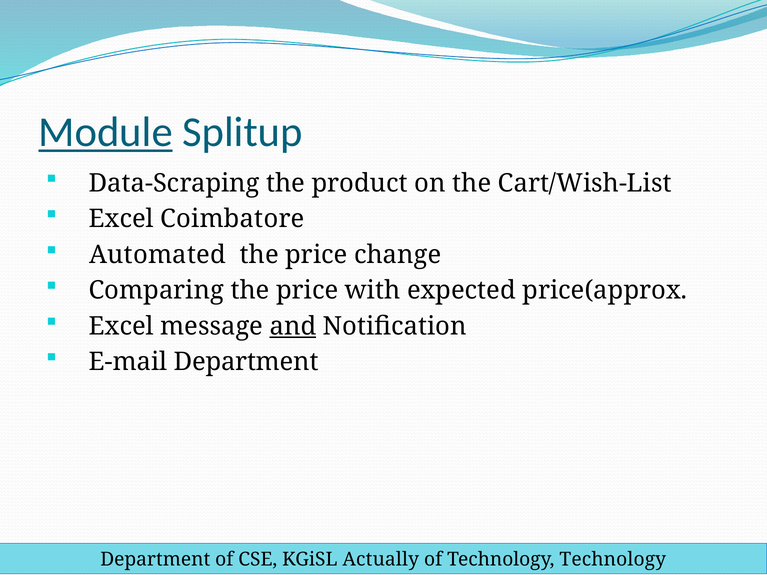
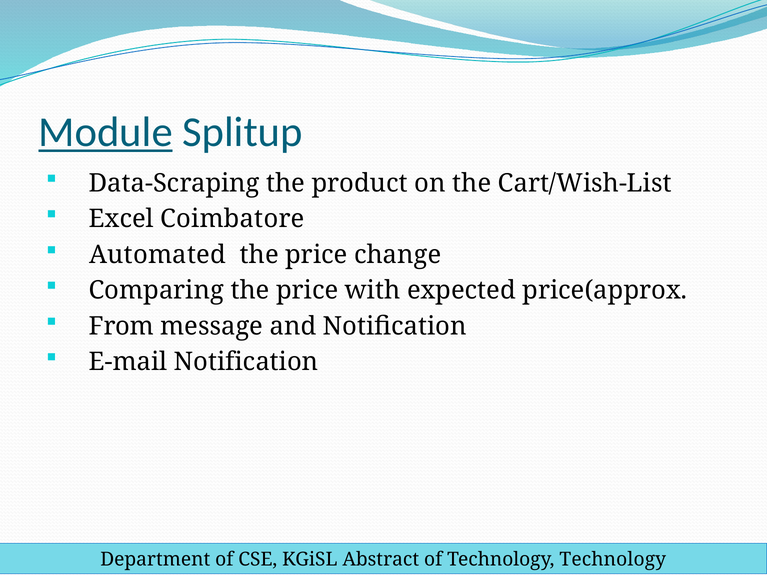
Excel: Excel -> From (121, 326)
and underline: present -> none (293, 326)
E-mail Department: Department -> Notification (246, 362)
Actually: Actually -> Abstract (381, 560)
